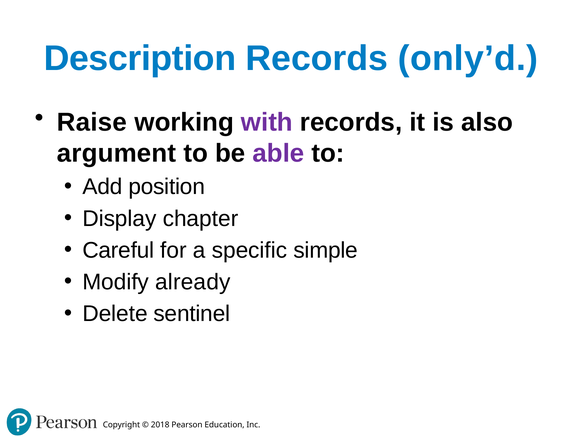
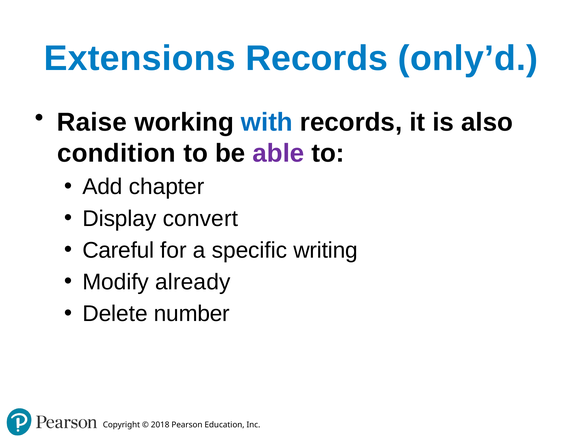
Description: Description -> Extensions (140, 58)
with colour: purple -> blue (267, 122)
argument: argument -> condition (116, 153)
position: position -> chapter (167, 187)
chapter: chapter -> convert (200, 219)
simple: simple -> writing (326, 250)
sentinel: sentinel -> number (192, 314)
